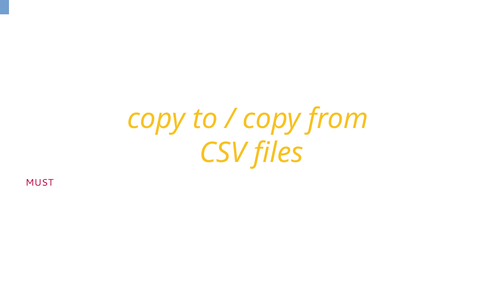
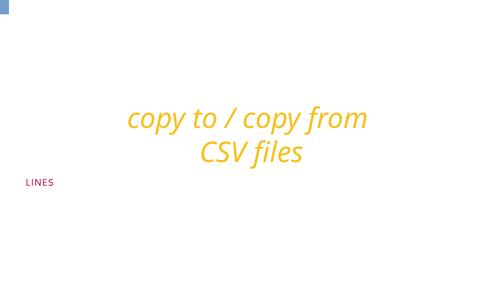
MUST: MUST -> LINES (40, 182)
